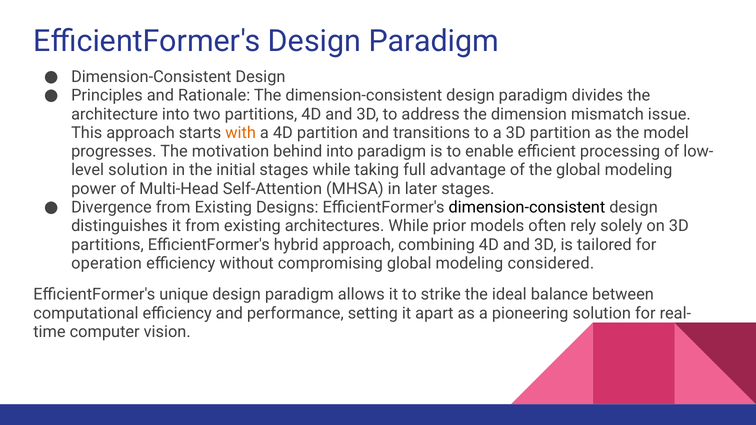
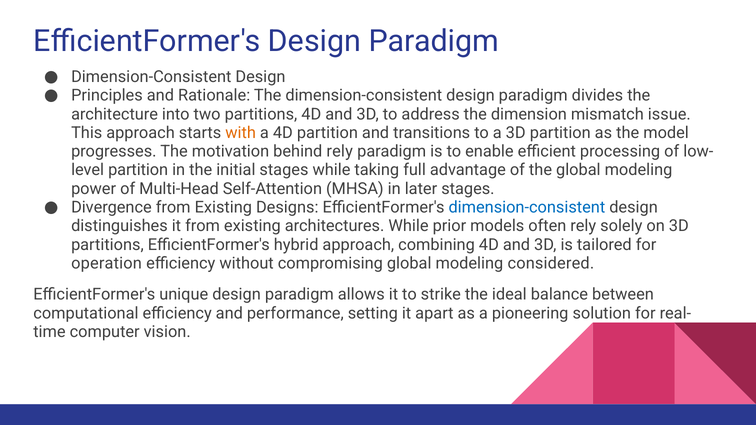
behind into: into -> rely (340, 152)
solution: solution -> partition (138, 170)
dimension-consistent colour: black -> blue (527, 207)
